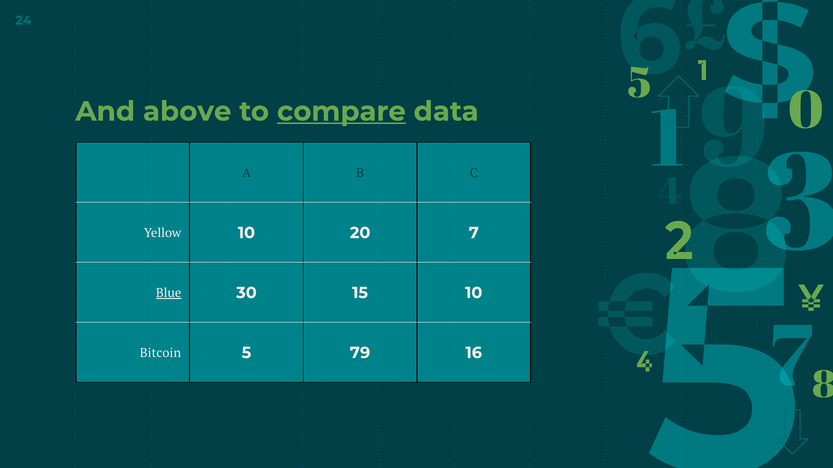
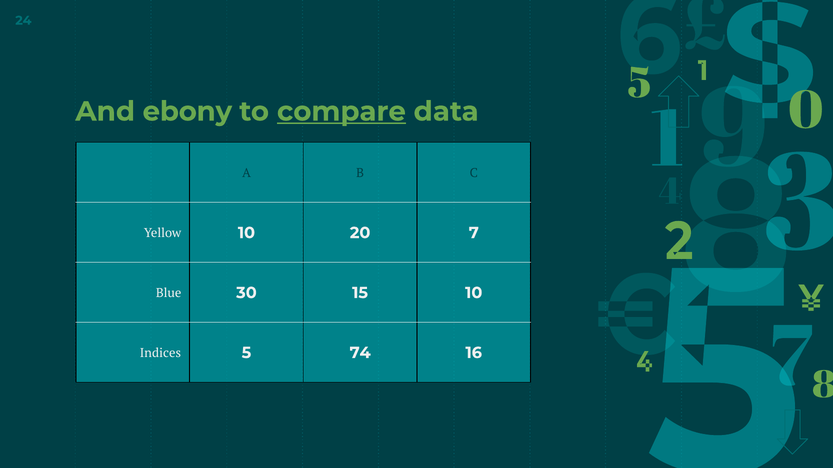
above: above -> ebony (187, 112)
Blue underline: present -> none (169, 293)
Bitcoin: Bitcoin -> Indices (160, 353)
79: 79 -> 74 (360, 353)
